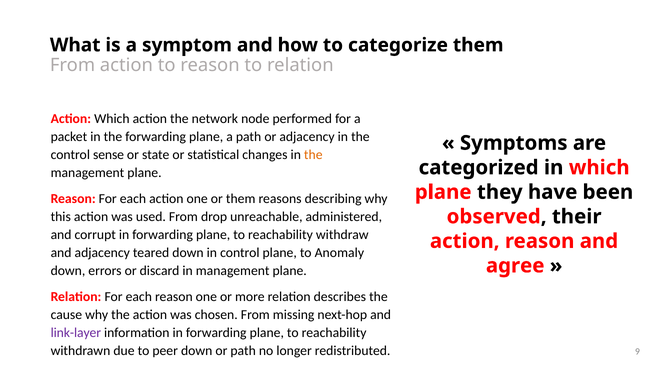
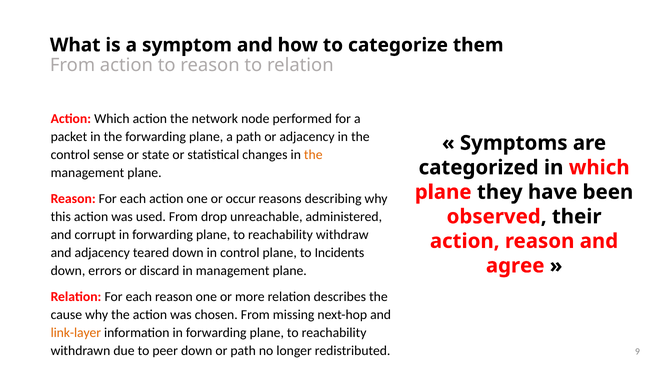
or them: them -> occur (241, 199)
Anomaly: Anomaly -> Incidents (339, 253)
link-layer colour: purple -> orange (76, 333)
